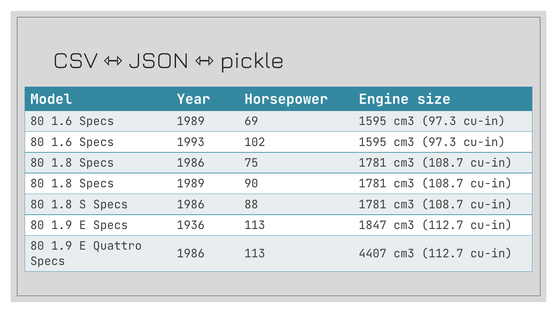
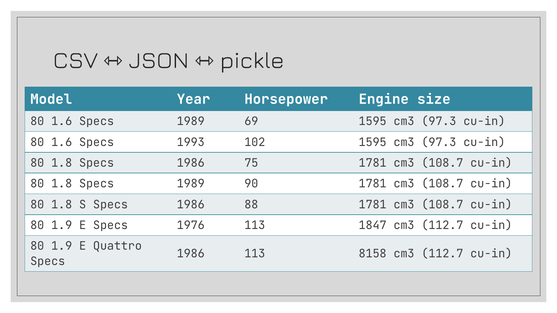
1936: 1936 -> 1976 (191, 226)
4407: 4407 -> 8158 (373, 254)
